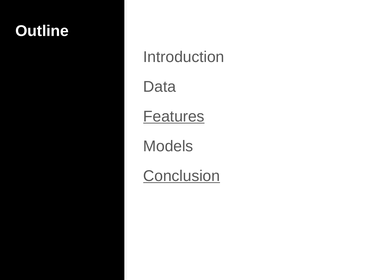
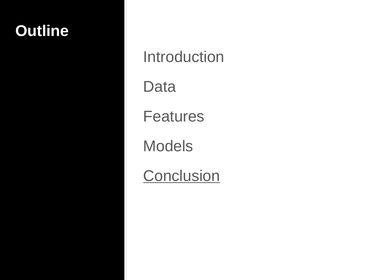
Features underline: present -> none (174, 116)
